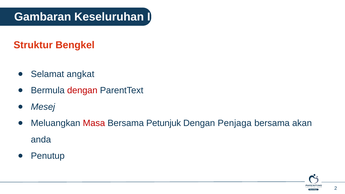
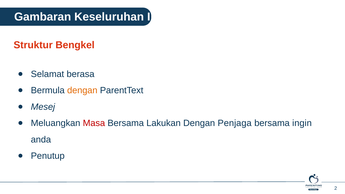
angkat: angkat -> berasa (81, 74)
dengan colour: red -> orange (82, 90)
Petunjuk: Petunjuk -> Lakukan (164, 123)
akan: akan -> ingin (302, 123)
